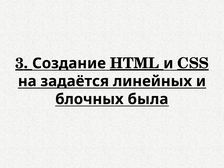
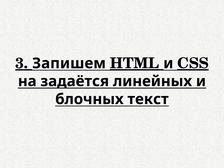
Создание: Создание -> Запишем (69, 63)
была: была -> текст (148, 99)
